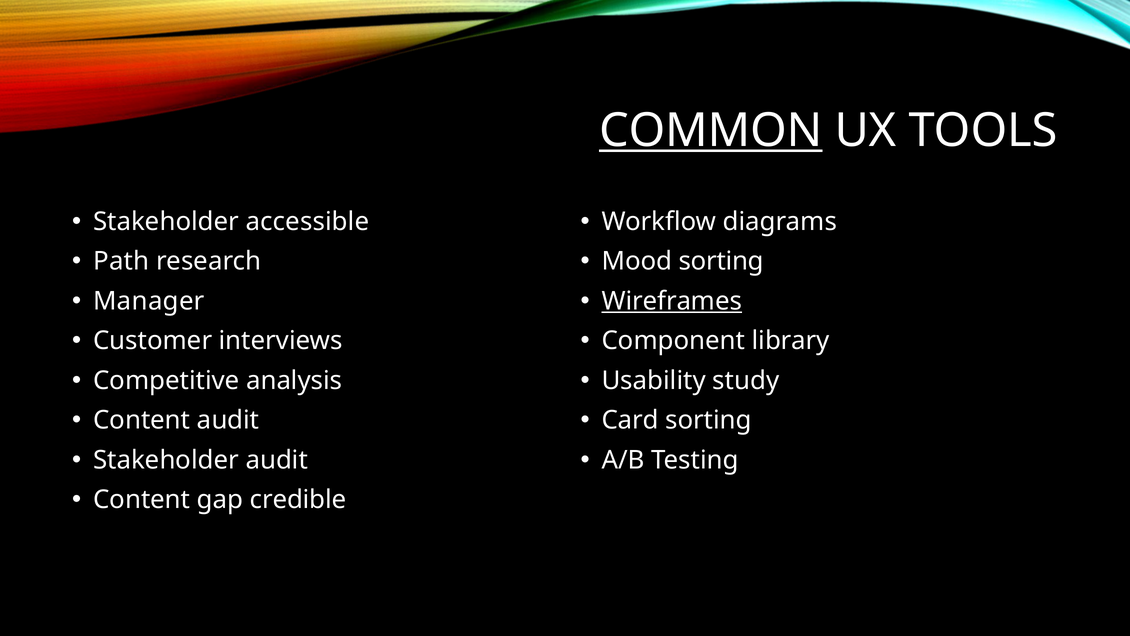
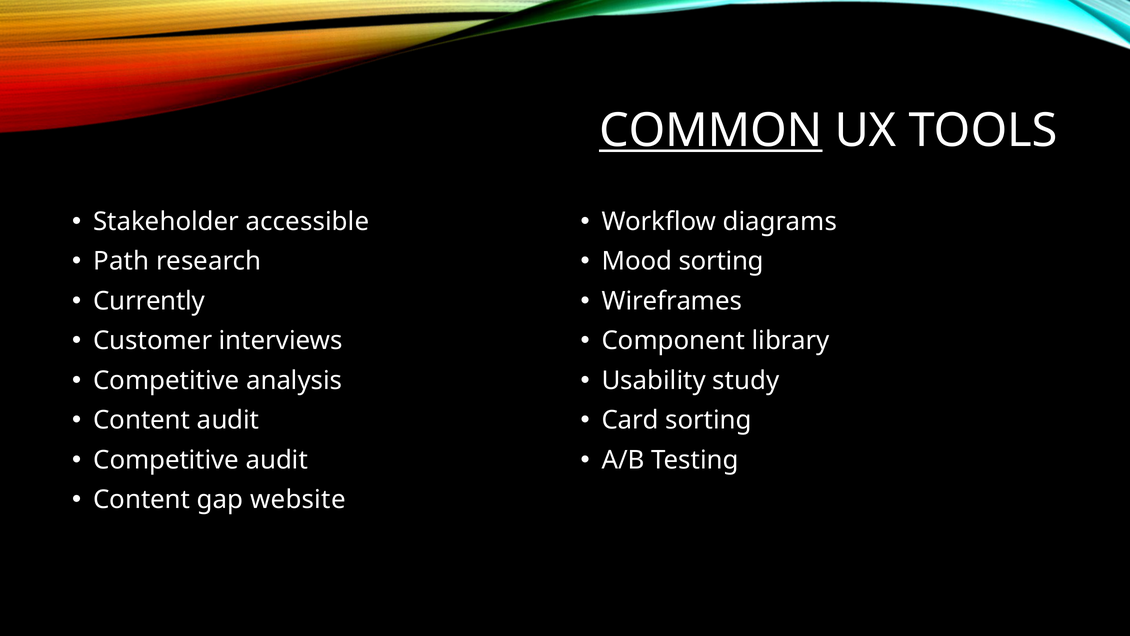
Manager: Manager -> Currently (149, 301)
Wireframes underline: present -> none (672, 301)
Stakeholder: Stakeholder -> Competitive (166, 460)
credible: credible -> website (298, 499)
